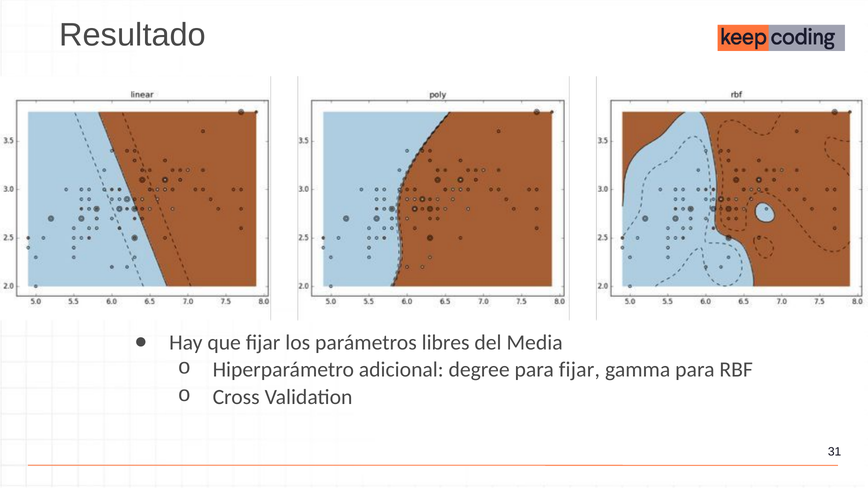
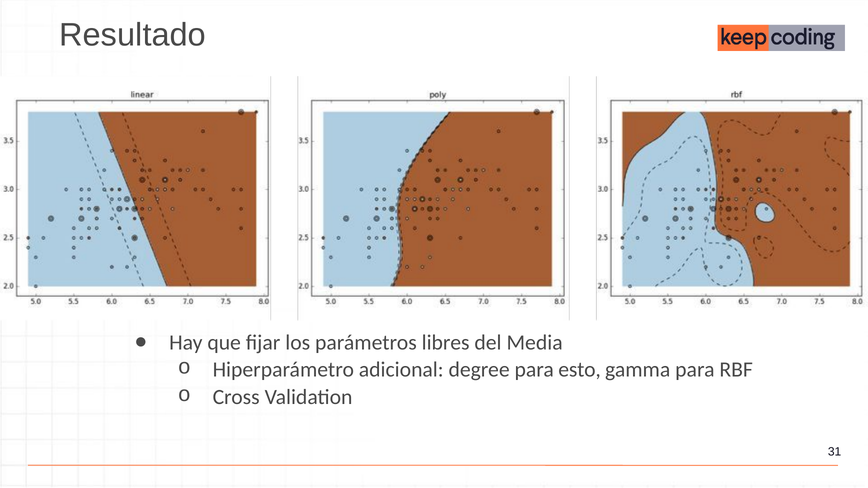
para fijar: fijar -> esto (580, 370)
